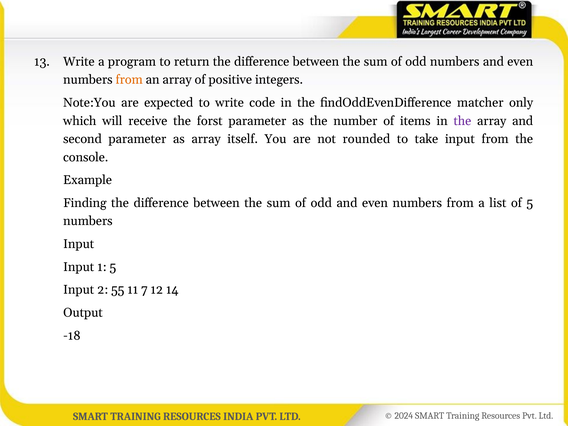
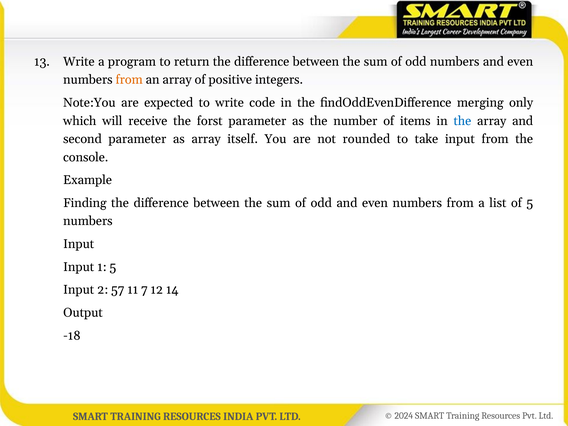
matcher: matcher -> merging (480, 103)
the colour: purple -> blue (462, 121)
55: 55 -> 57 (118, 290)
